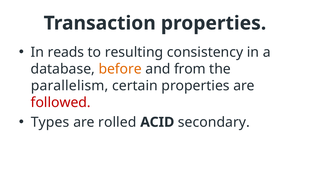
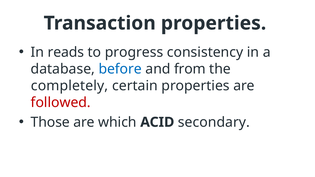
resulting: resulting -> progress (134, 52)
before colour: orange -> blue (120, 69)
parallelism: parallelism -> completely (70, 86)
Types: Types -> Those (50, 122)
rolled: rolled -> which (117, 122)
